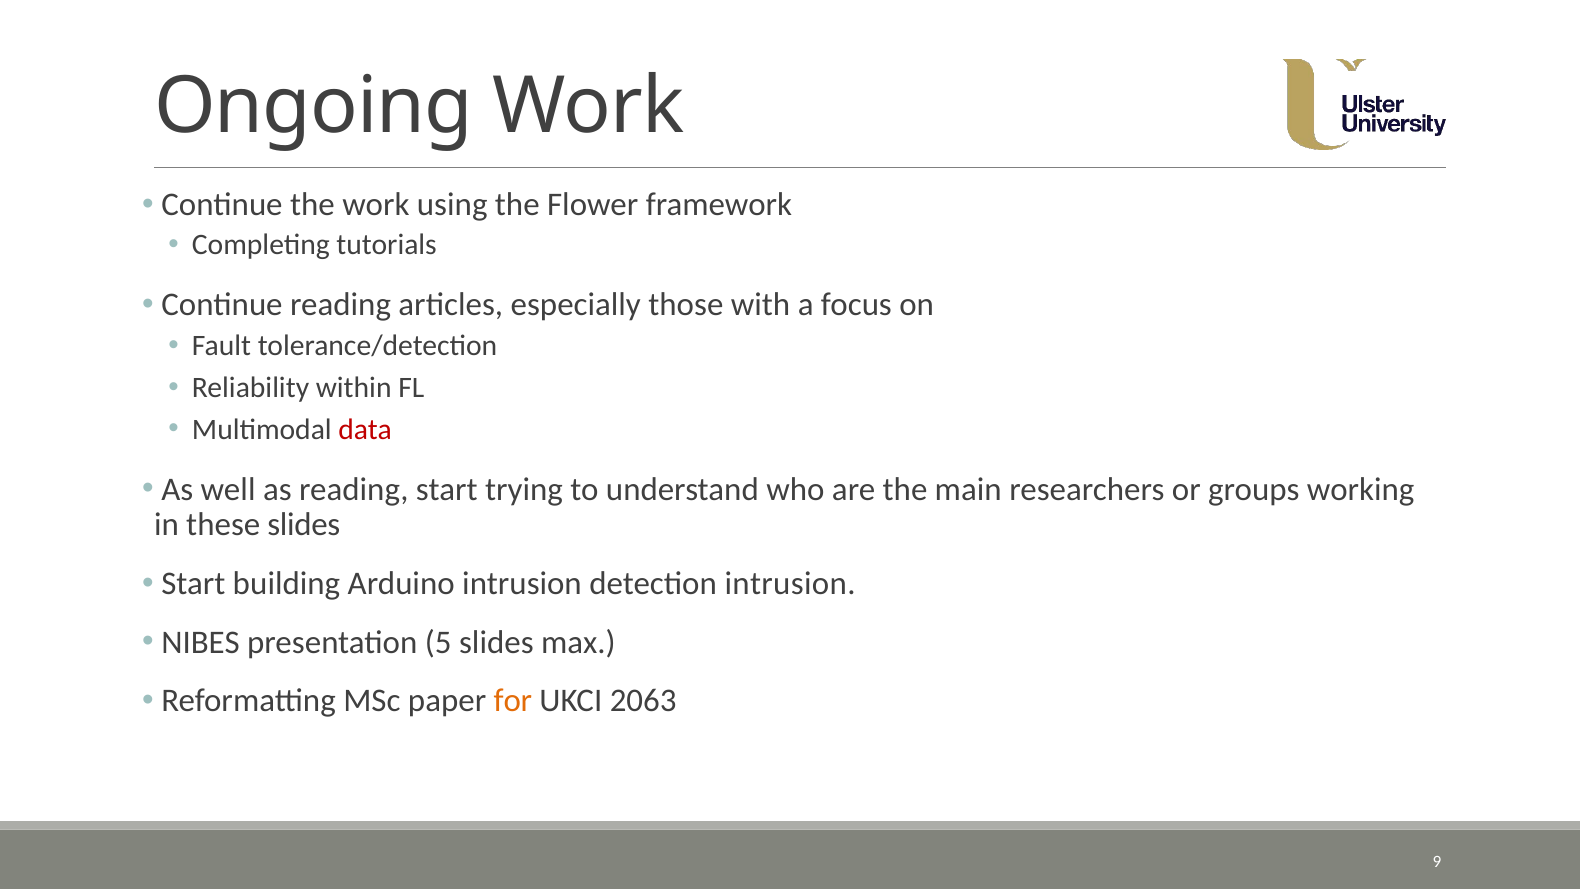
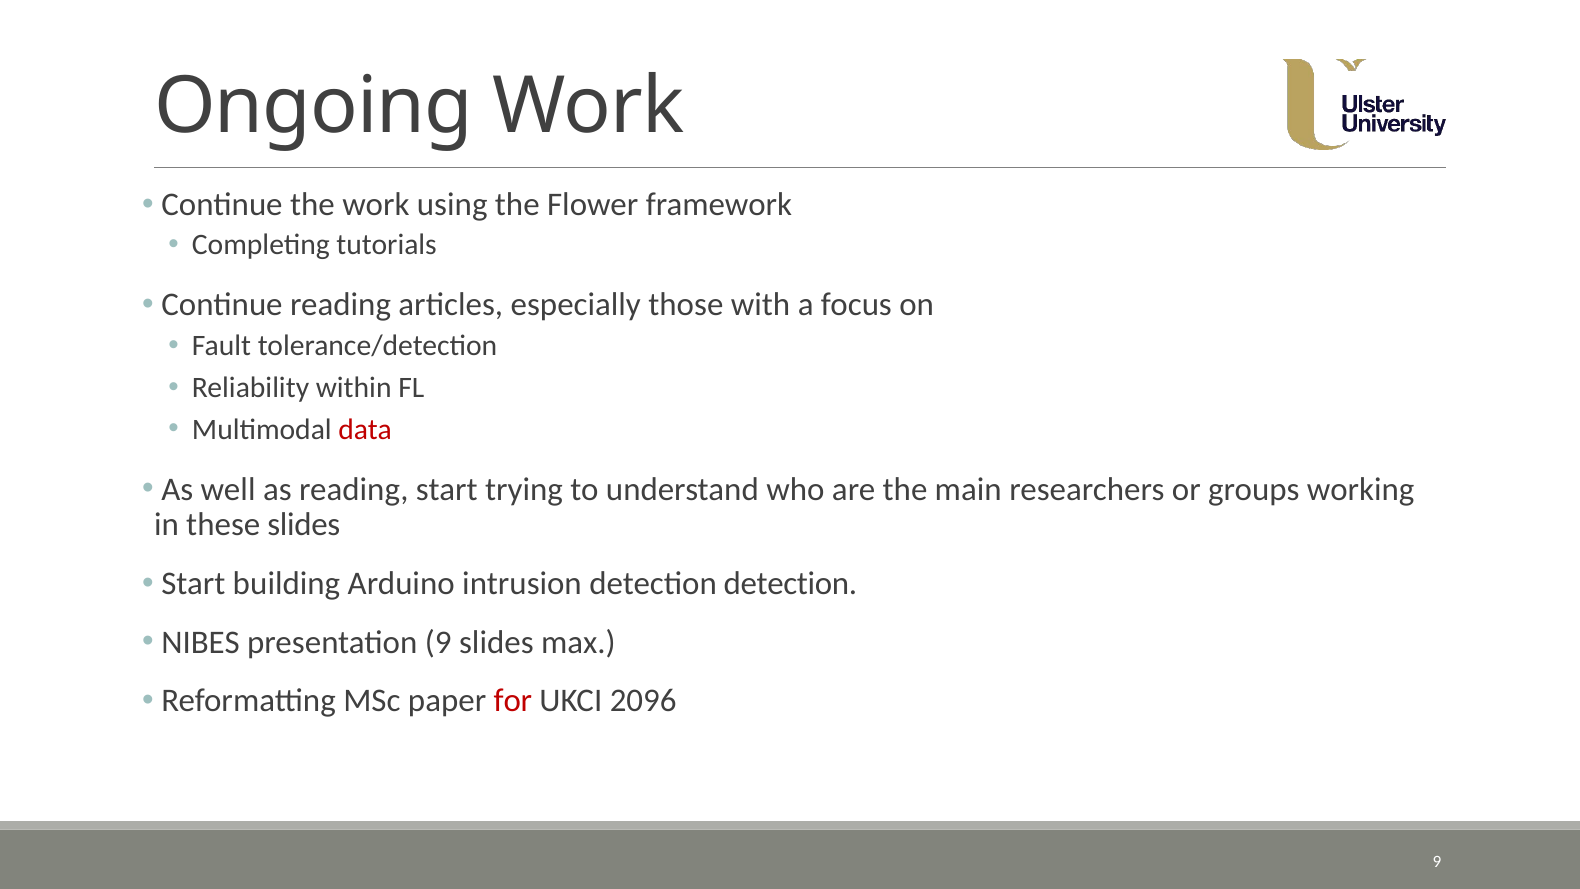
detection intrusion: intrusion -> detection (790, 583)
presentation 5: 5 -> 9 (438, 642)
for colour: orange -> red (513, 701)
2063: 2063 -> 2096 (643, 701)
